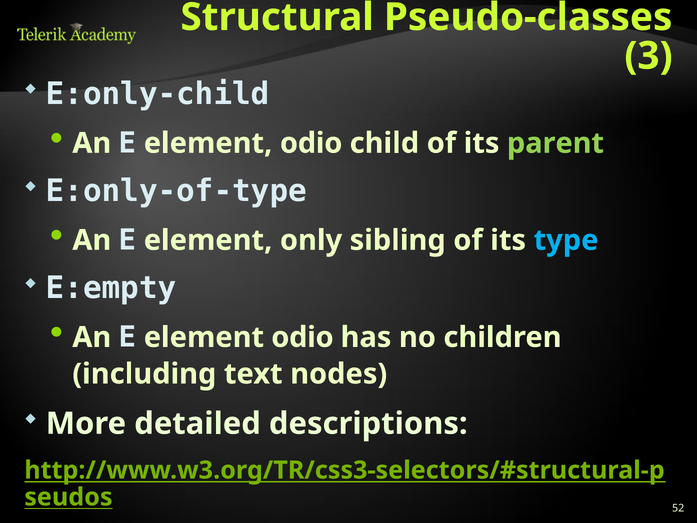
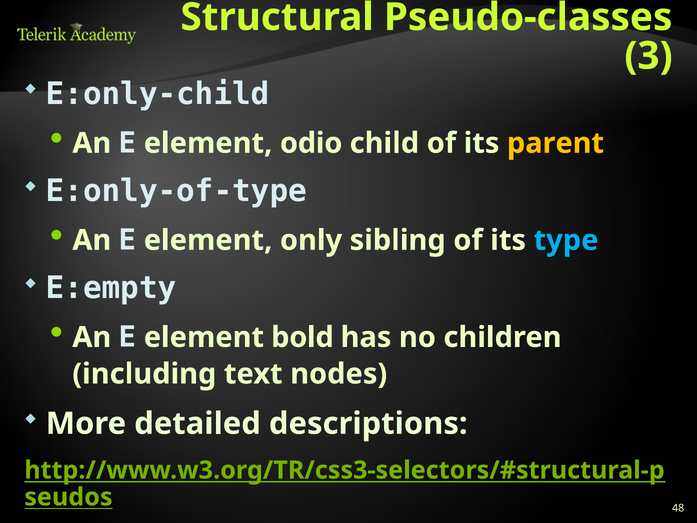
parent colour: light green -> yellow (555, 143)
odio: odio -> bold (302, 337)
52: 52 -> 48 (678, 508)
